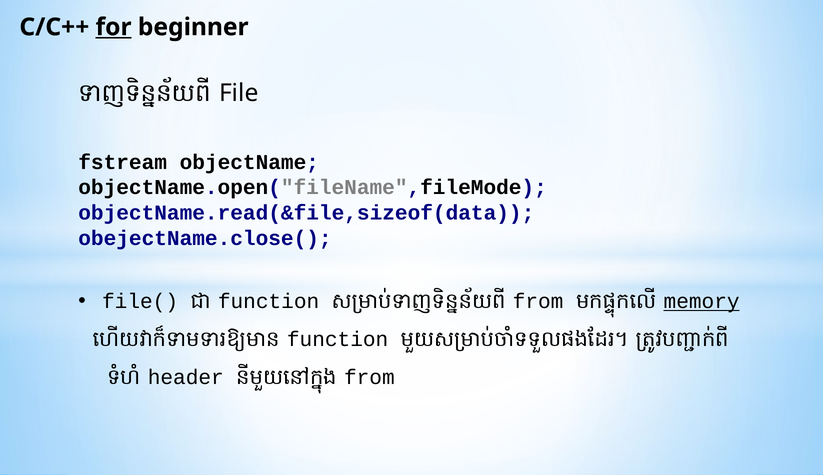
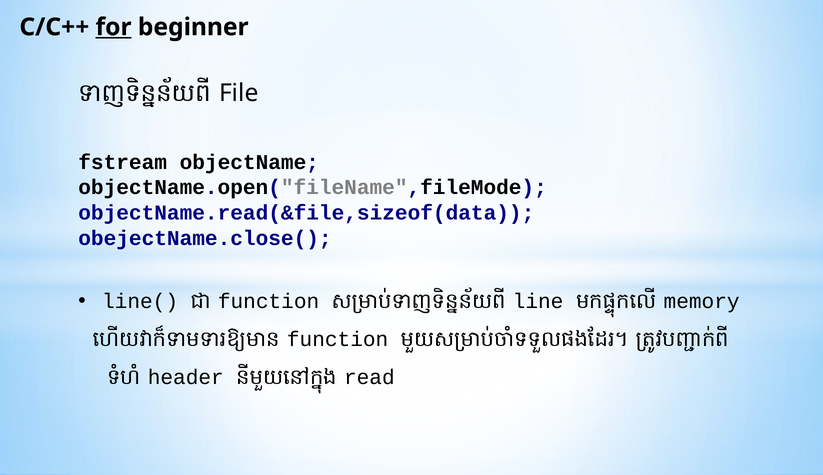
file(: file( -> line( (140, 301)
from: from -> line (538, 301)
memory underline: present -> none (702, 301)
from: from -> read (369, 377)
